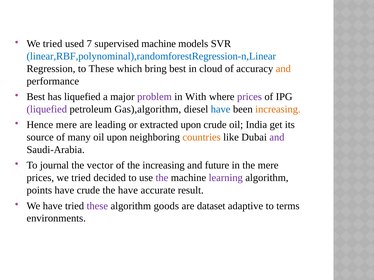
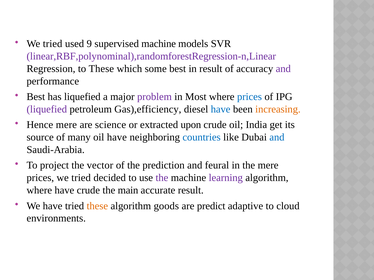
7: 7 -> 9 (89, 44)
linear,RBF,polynominal),randomforestRegression-n,Linear colour: blue -> purple (151, 56)
bring: bring -> some (156, 69)
in cloud: cloud -> result (211, 69)
and colour: orange -> purple (283, 69)
With: With -> Most (196, 97)
prices colour: purple -> blue (249, 97)
Gas),algorithm: Gas),algorithm -> Gas),efficiency (148, 109)
leading: leading -> science (111, 125)
oil upon: upon -> have (117, 138)
countries colour: orange -> blue (202, 138)
and colour: purple -> blue (277, 138)
journal: journal -> project (54, 166)
the increasing: increasing -> prediction (164, 166)
future: future -> feural (217, 166)
points: points -> where (39, 191)
the have: have -> main (128, 191)
these colour: purple -> orange (97, 206)
dataset: dataset -> predict (211, 206)
terms: terms -> cloud (288, 206)
